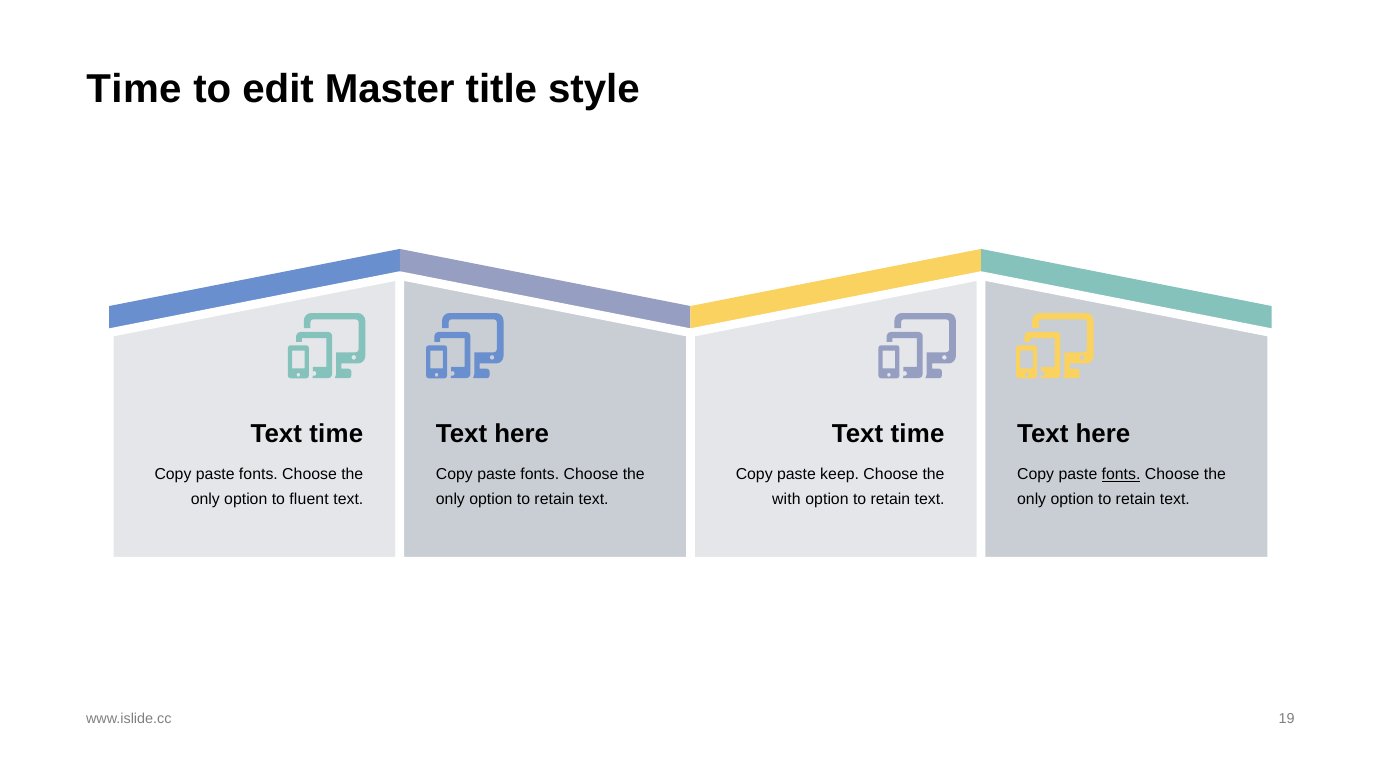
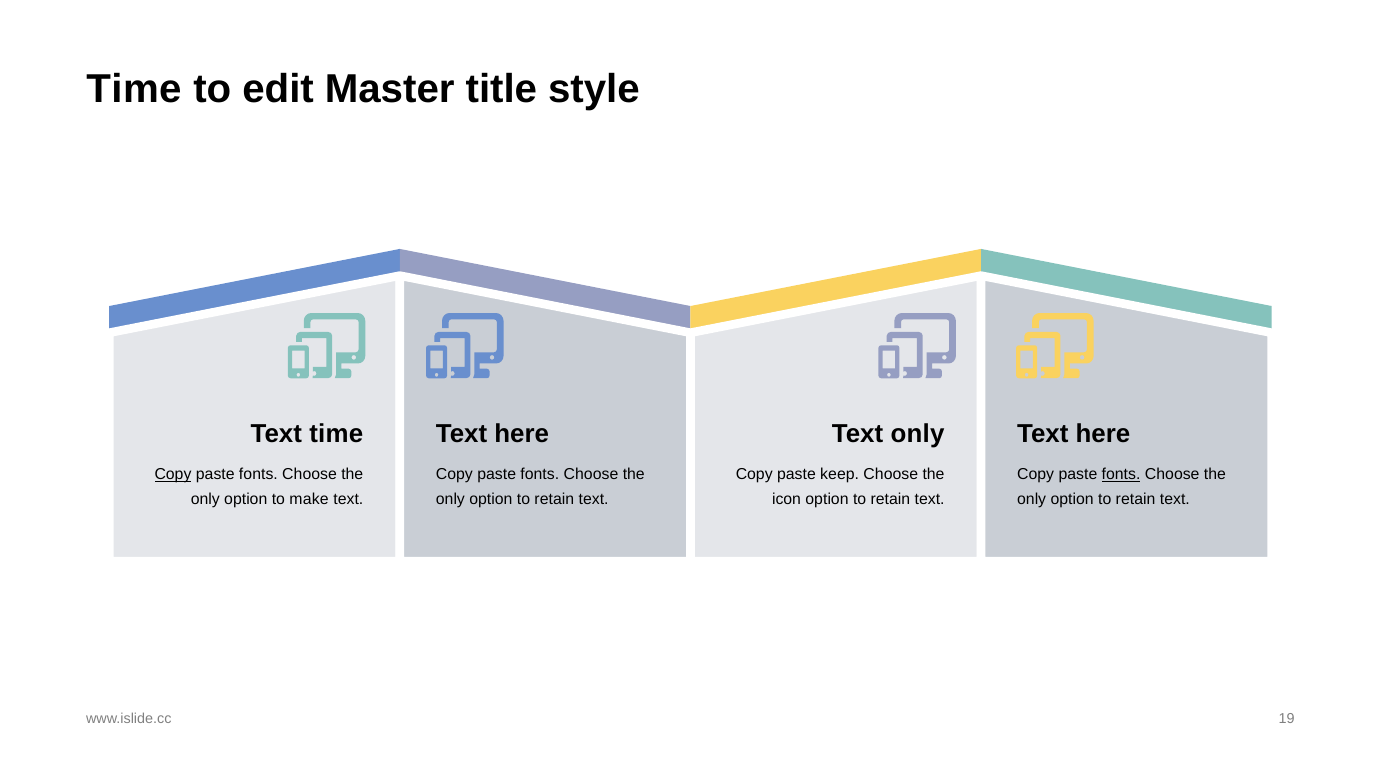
time: time -> only (918, 434)
Copy underline: none -> present (173, 474)
fluent: fluent -> make (309, 499)
with: with -> icon (787, 499)
